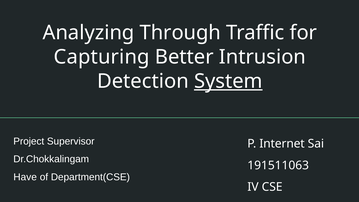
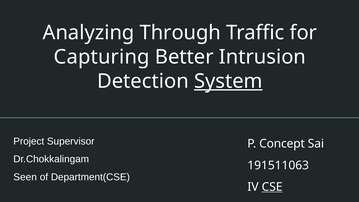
Internet: Internet -> Concept (282, 144)
Have: Have -> Seen (25, 177)
CSE underline: none -> present (272, 187)
